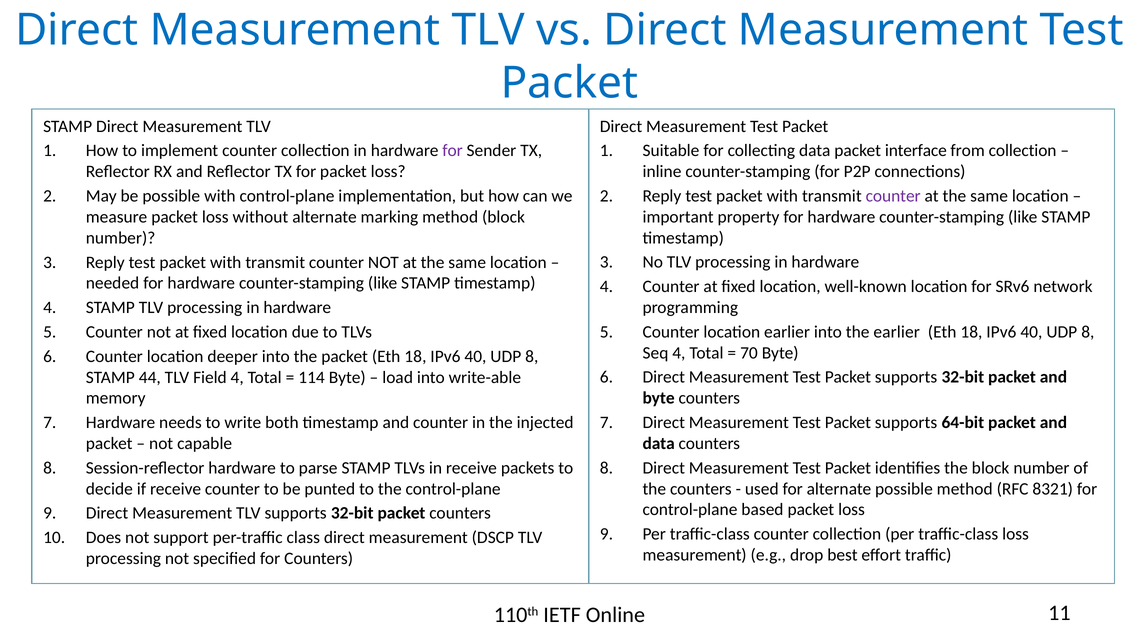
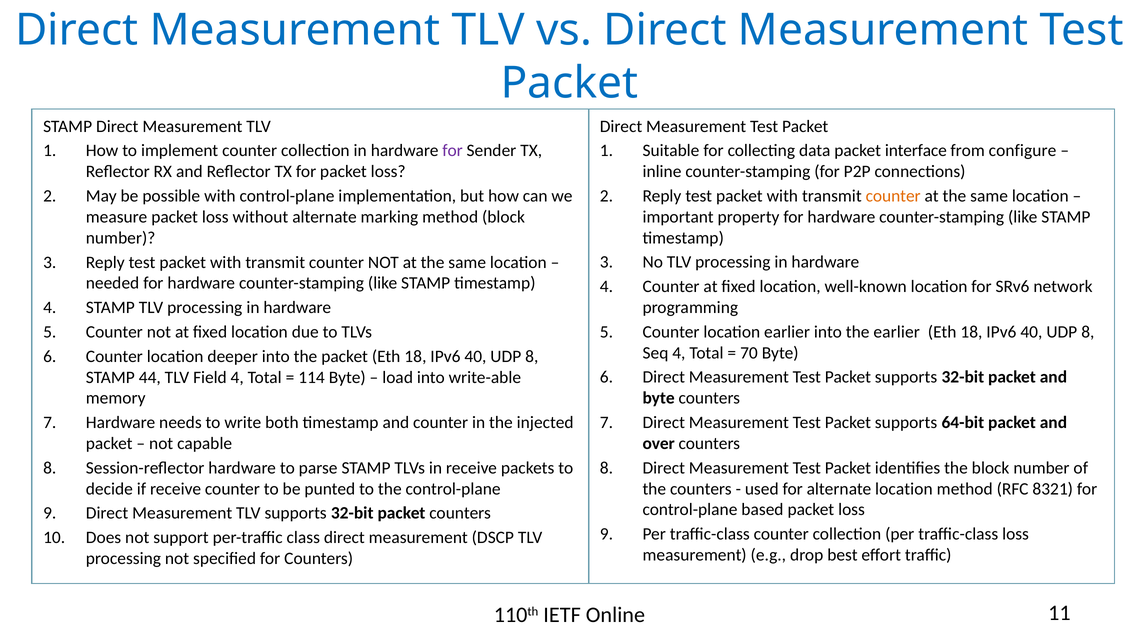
from collection: collection -> configure (1023, 151)
counter colour: purple -> orange (893, 196)
data: data -> over (659, 443)
alternate possible: possible -> location (904, 489)
